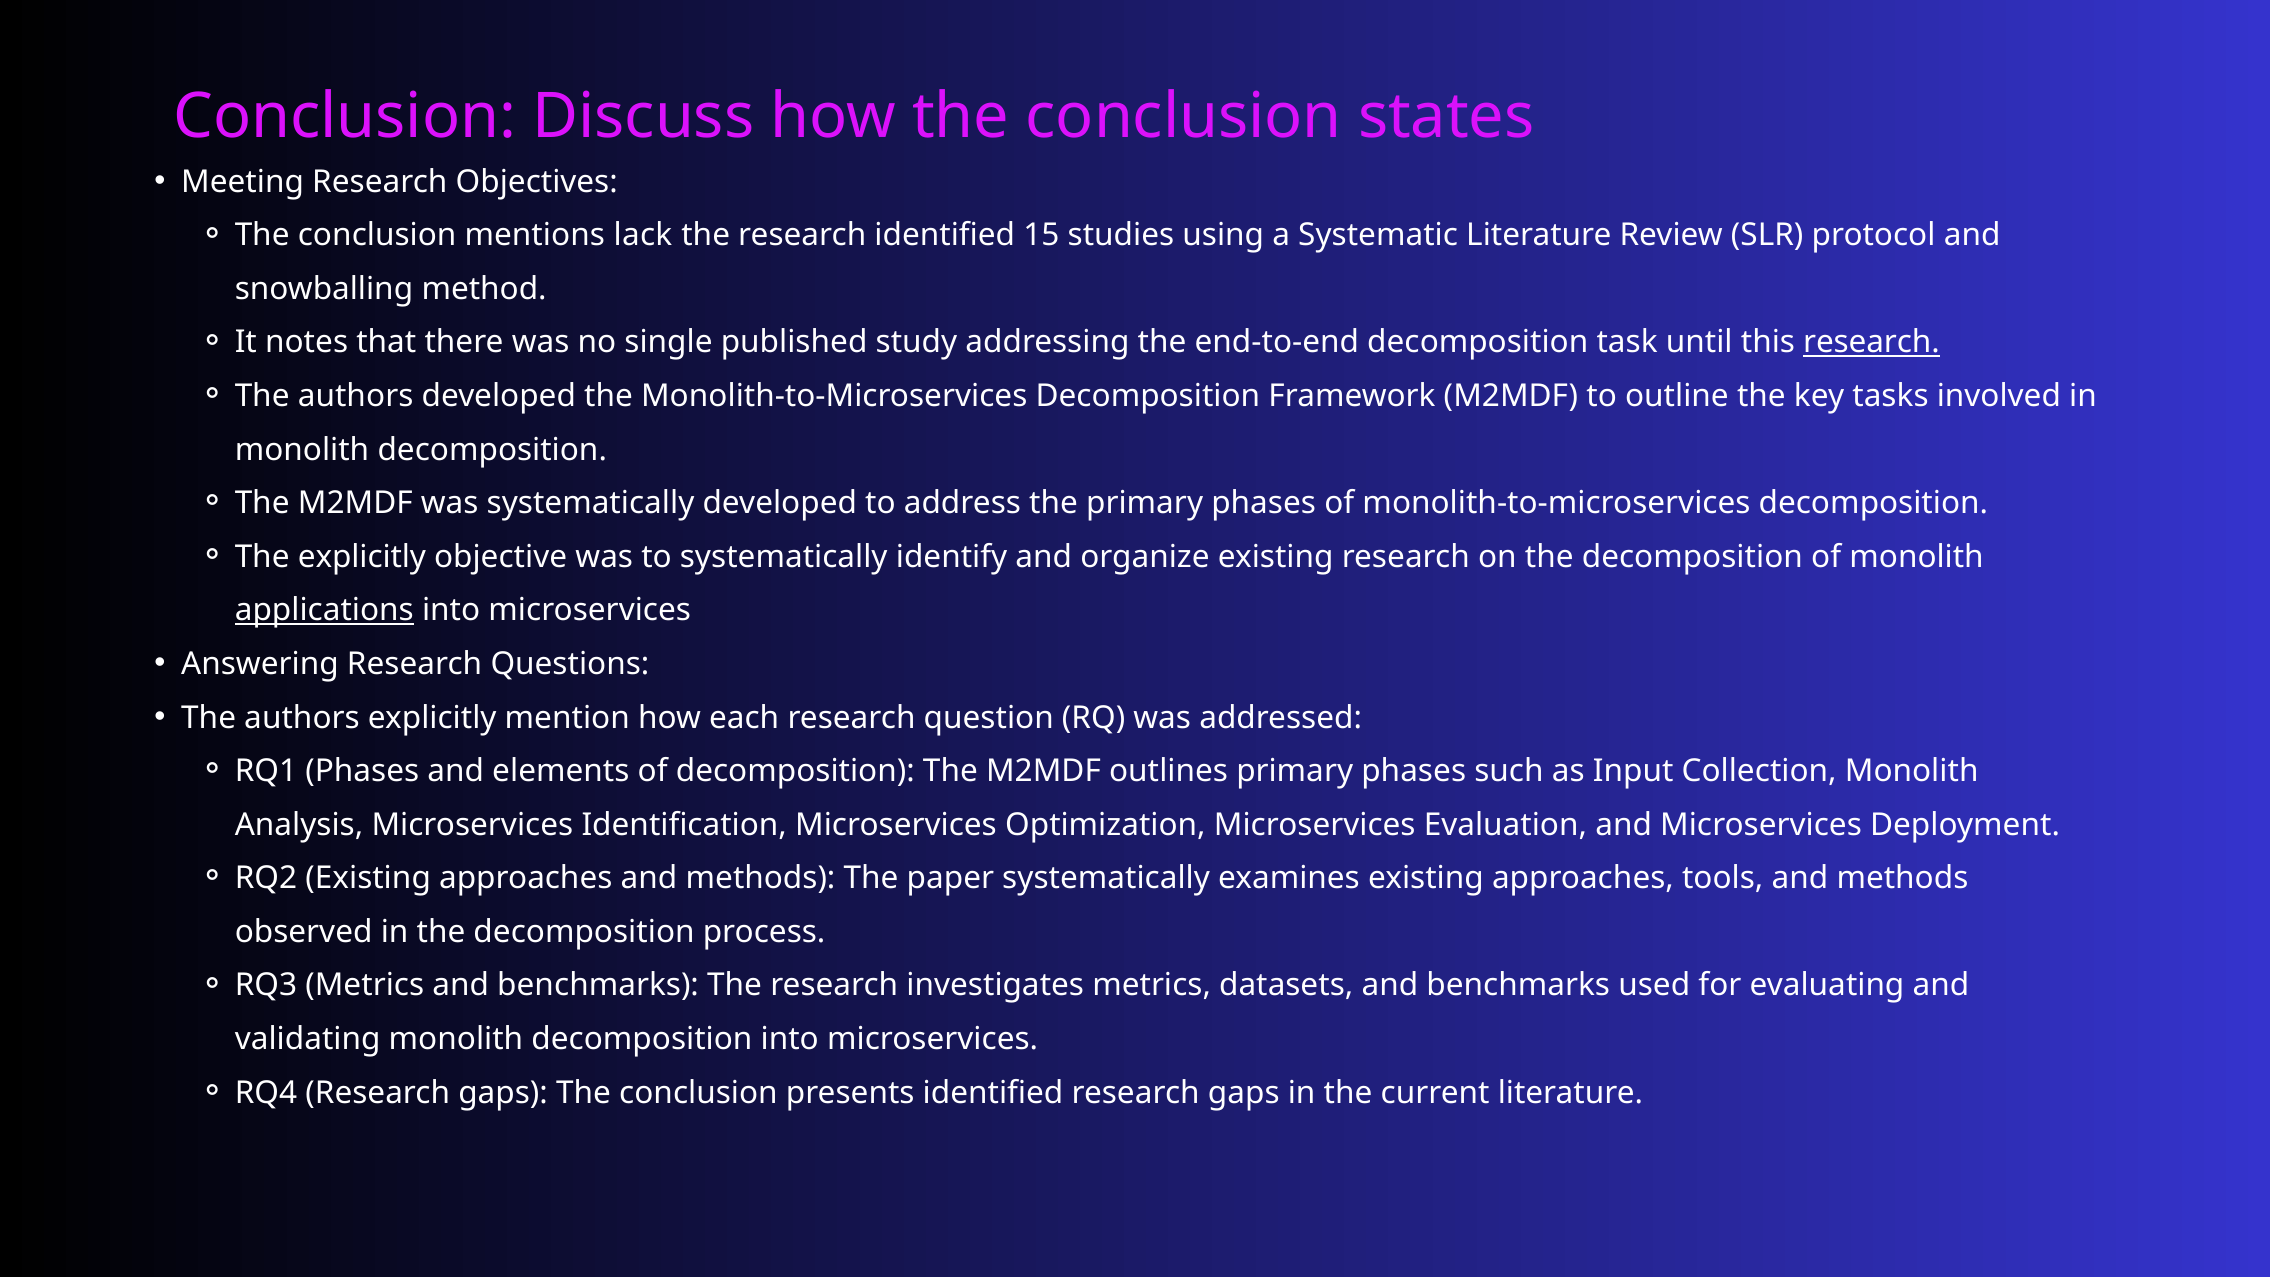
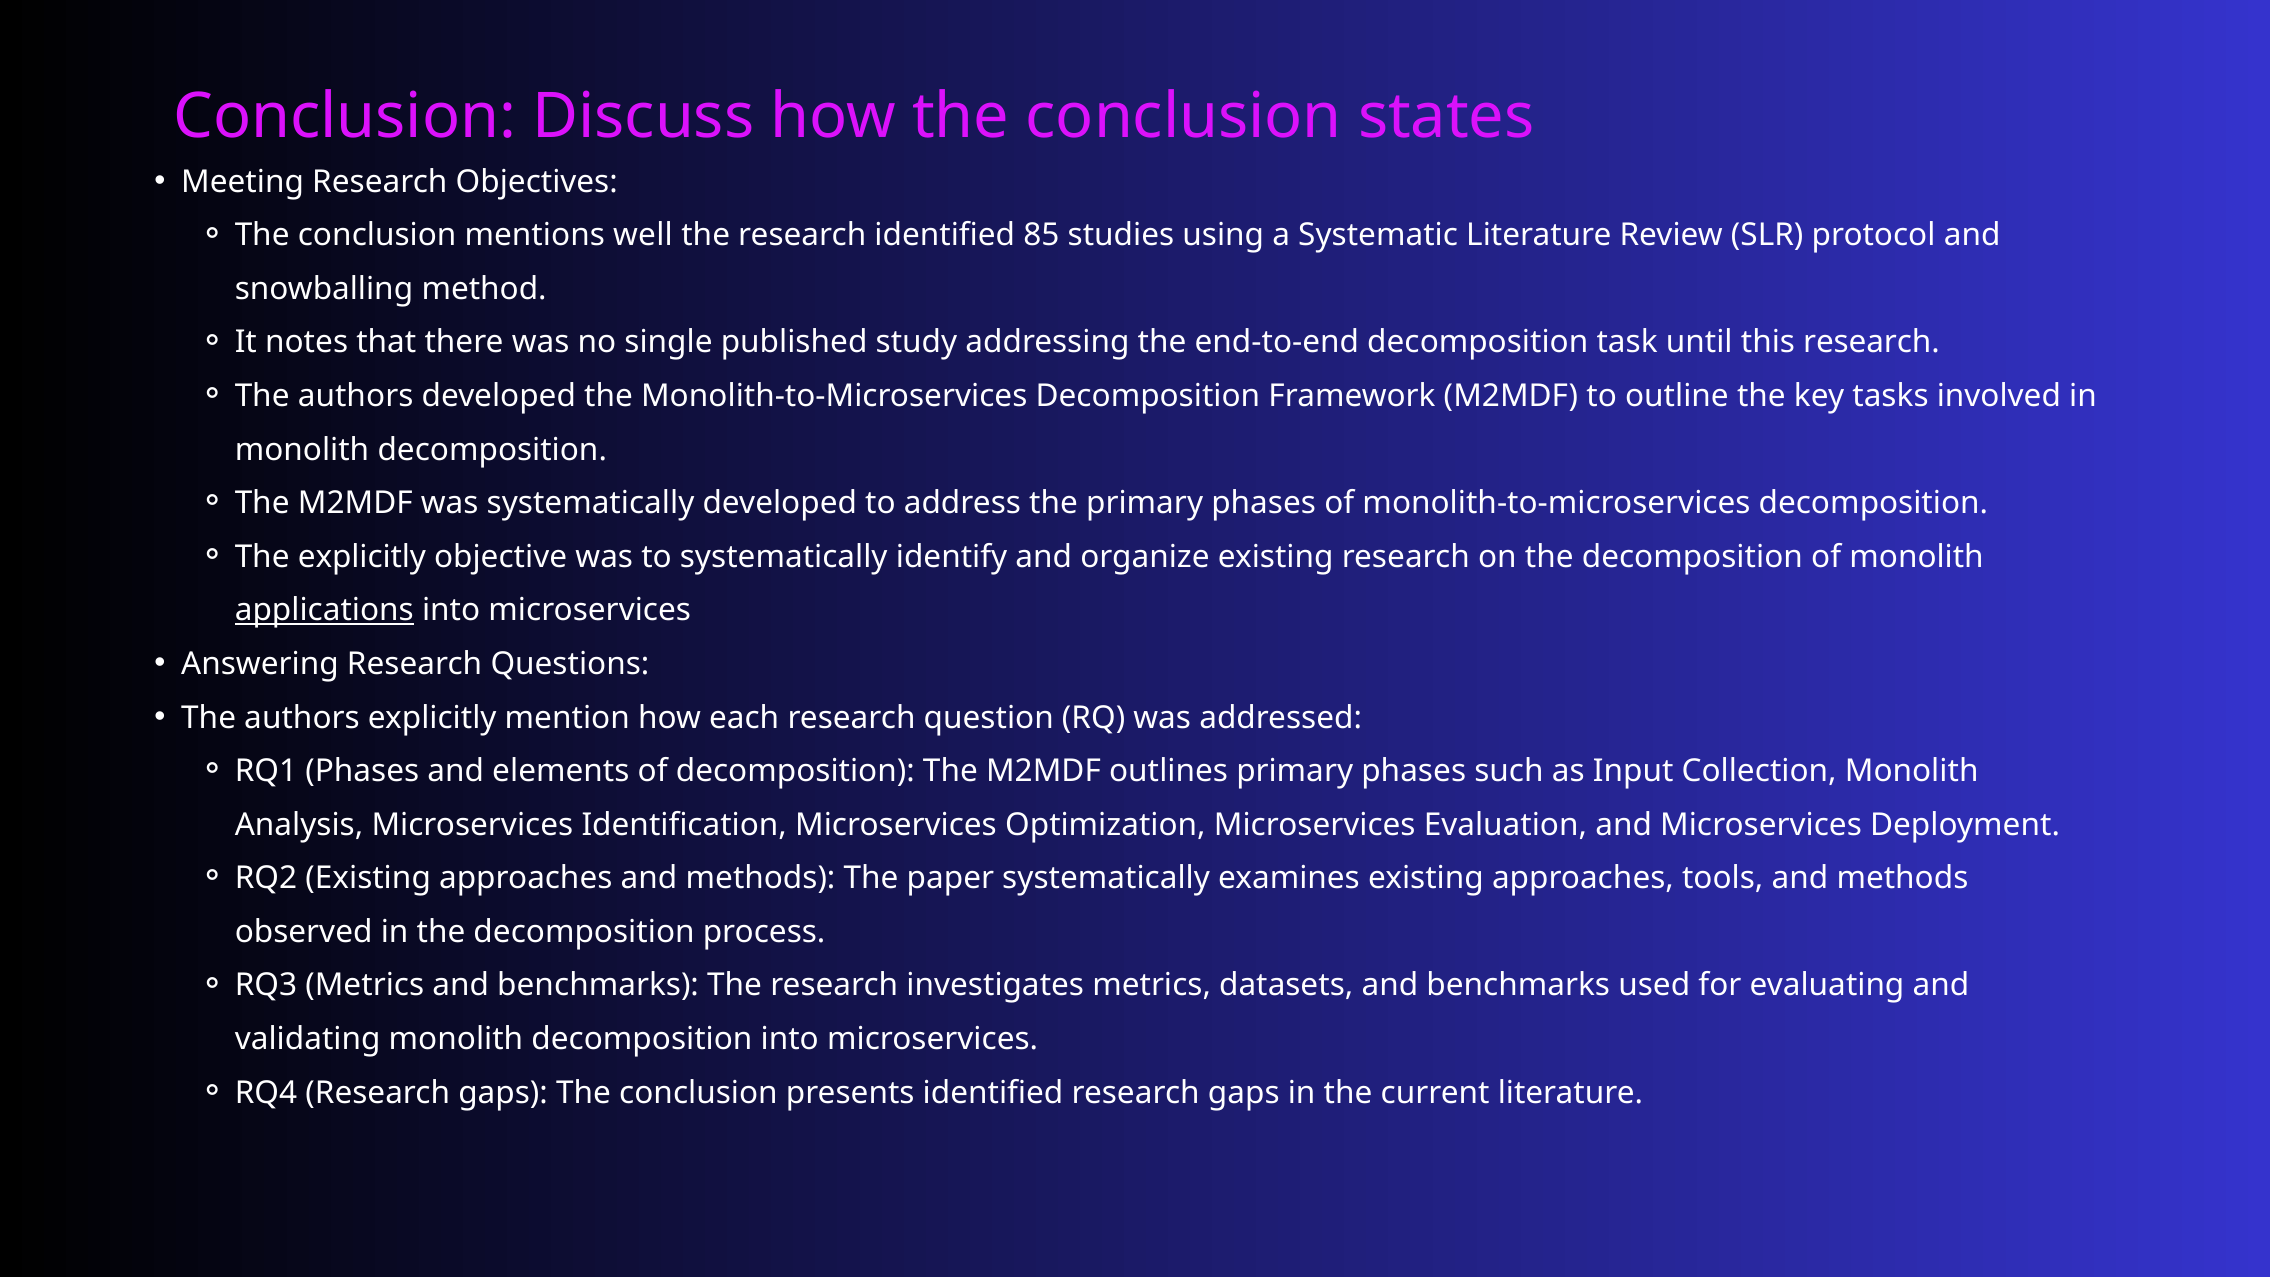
lack: lack -> well (643, 235)
15: 15 -> 85 (1041, 235)
research underline: present -> none (1871, 343)
